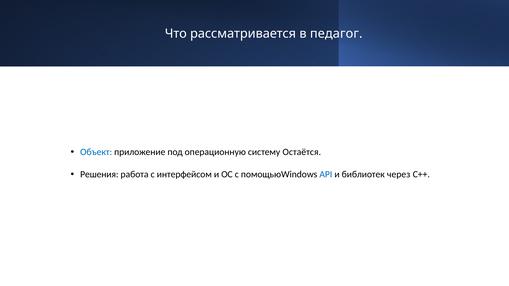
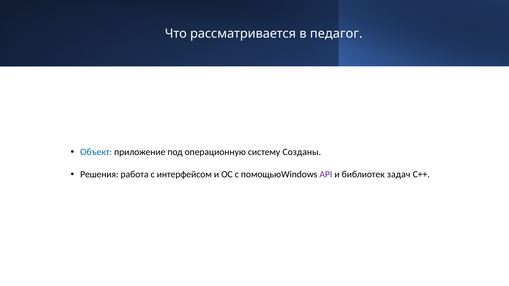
Остаётся: Остаётся -> Созданы (302, 152)
API colour: blue -> purple (326, 175)
через: через -> задач (399, 175)
